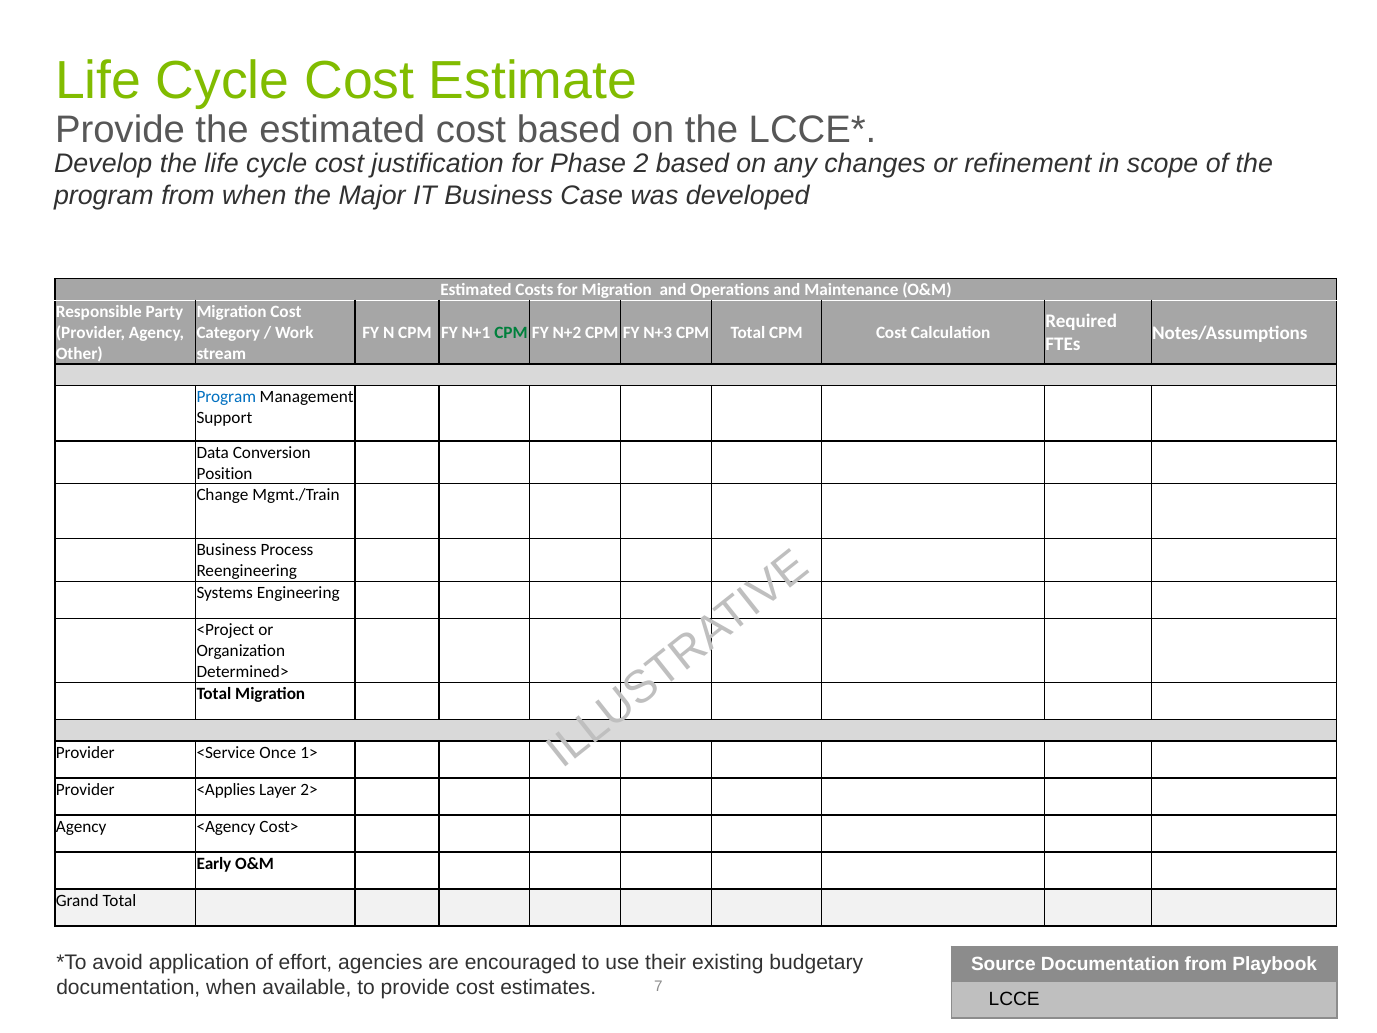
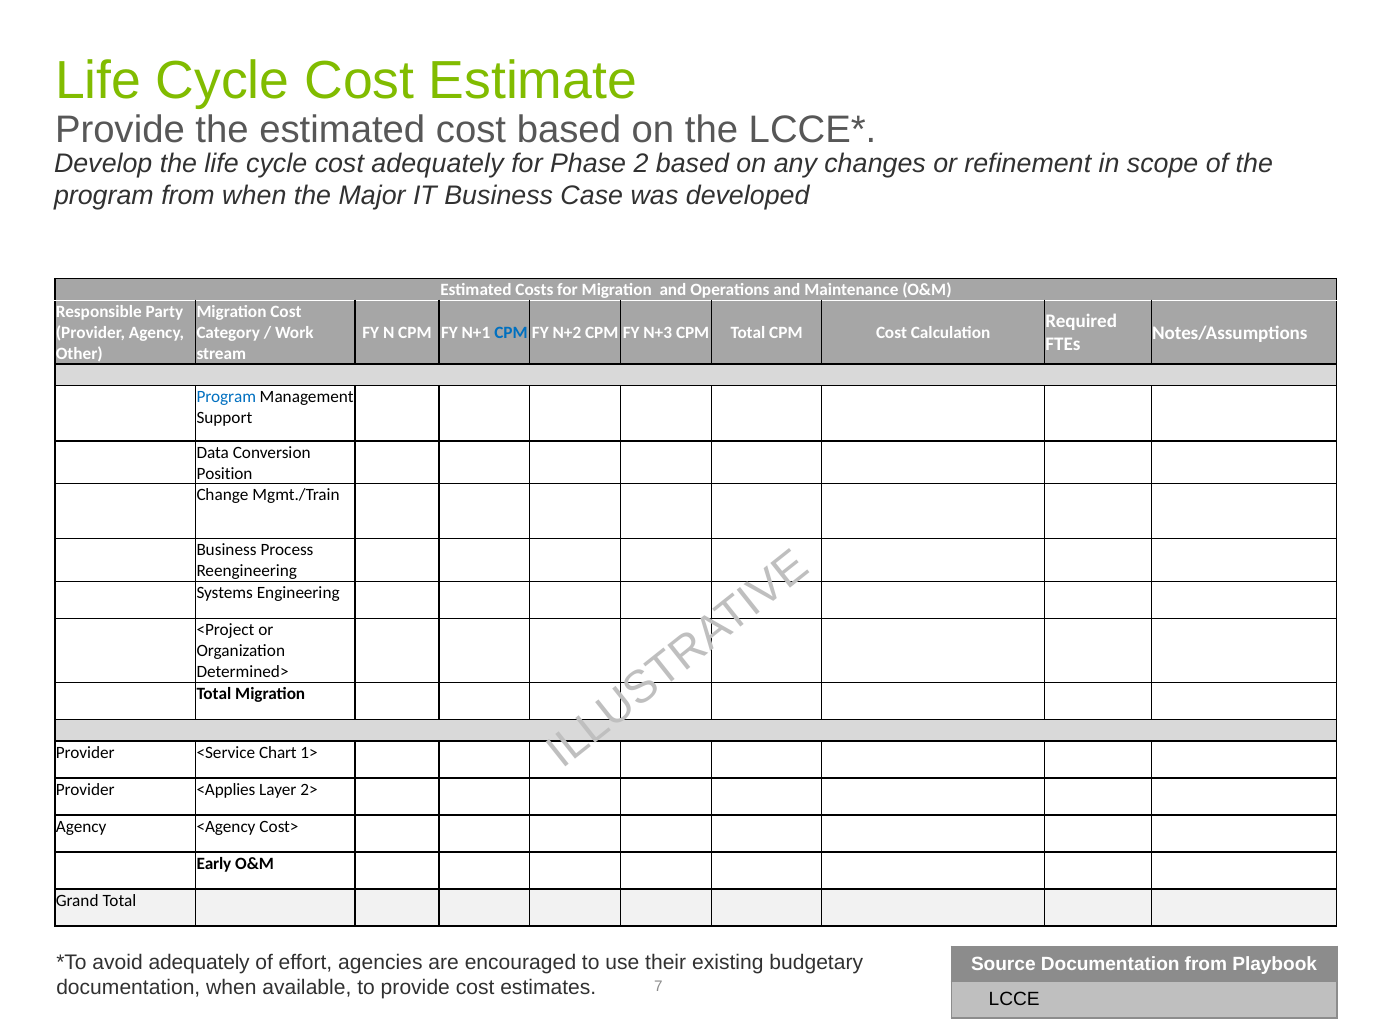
cost justification: justification -> adequately (438, 163)
CPM colour: green -> blue (511, 333)
Once: Once -> Chart (278, 752)
avoid application: application -> adequately (199, 962)
